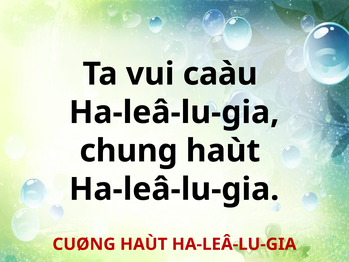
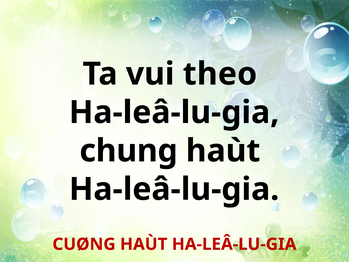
caàu: caàu -> theo (220, 74)
